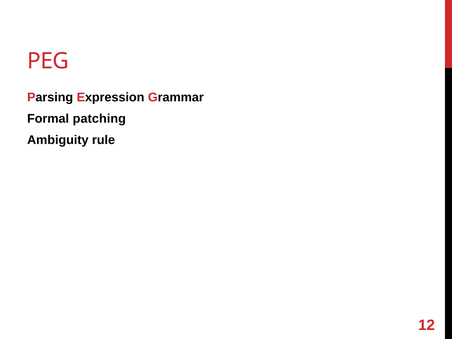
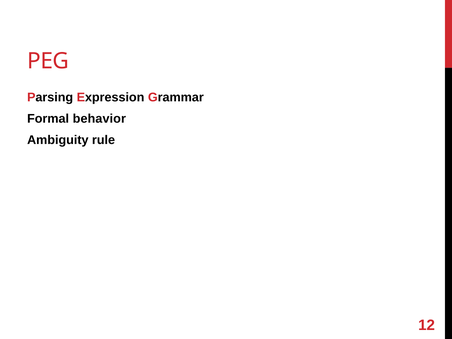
patching: patching -> behavior (99, 119)
